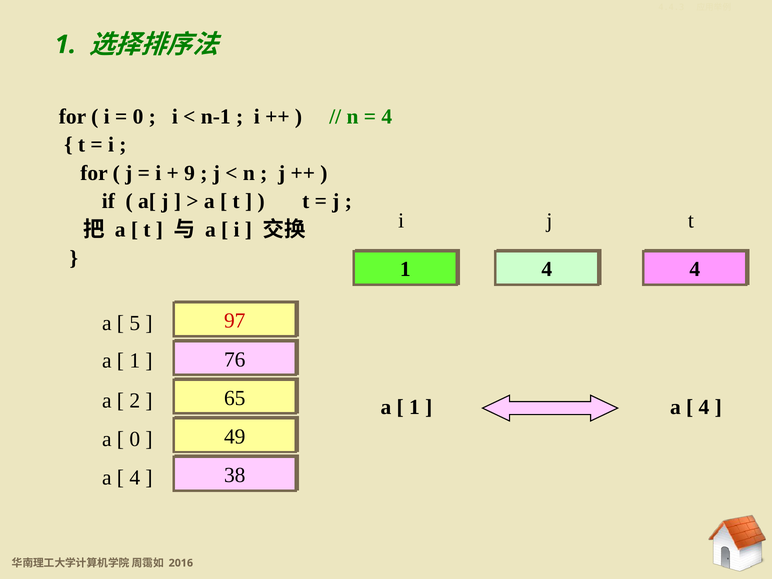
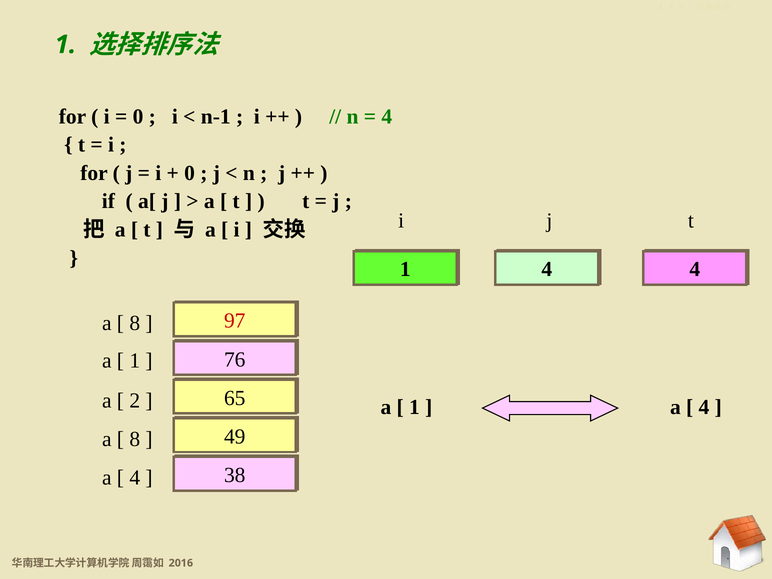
9: 9 -> 0 (190, 173)
5: 5 -> 8 (135, 323)
0: 0 -> 8 (135, 439)
